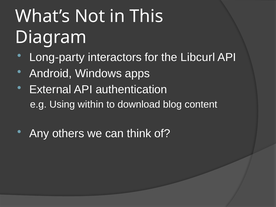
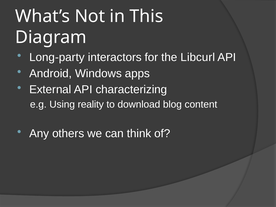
authentication: authentication -> characterizing (131, 90)
within: within -> reality (91, 104)
